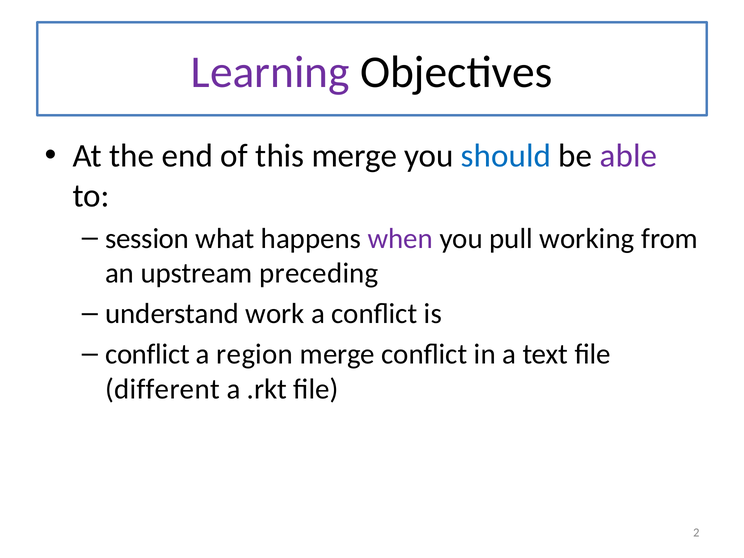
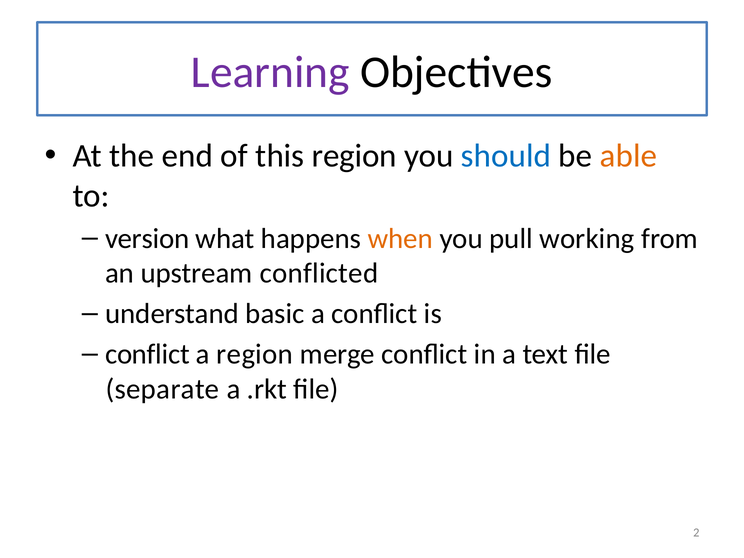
this merge: merge -> region (354, 156)
able colour: purple -> orange (628, 156)
session: session -> version (147, 238)
when colour: purple -> orange (400, 238)
preceding: preceding -> conflicted (319, 273)
work: work -> basic (275, 314)
different: different -> separate (162, 389)
